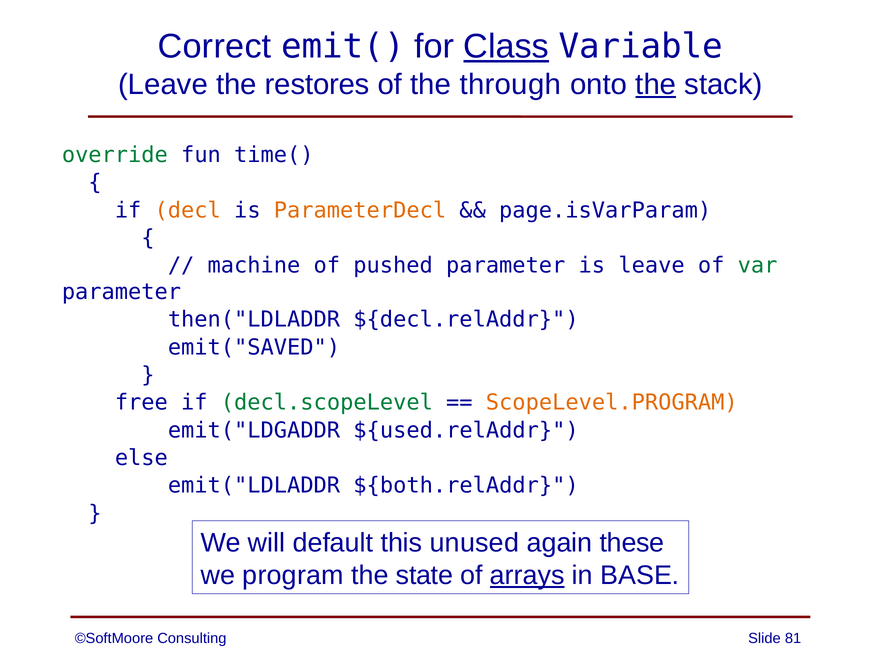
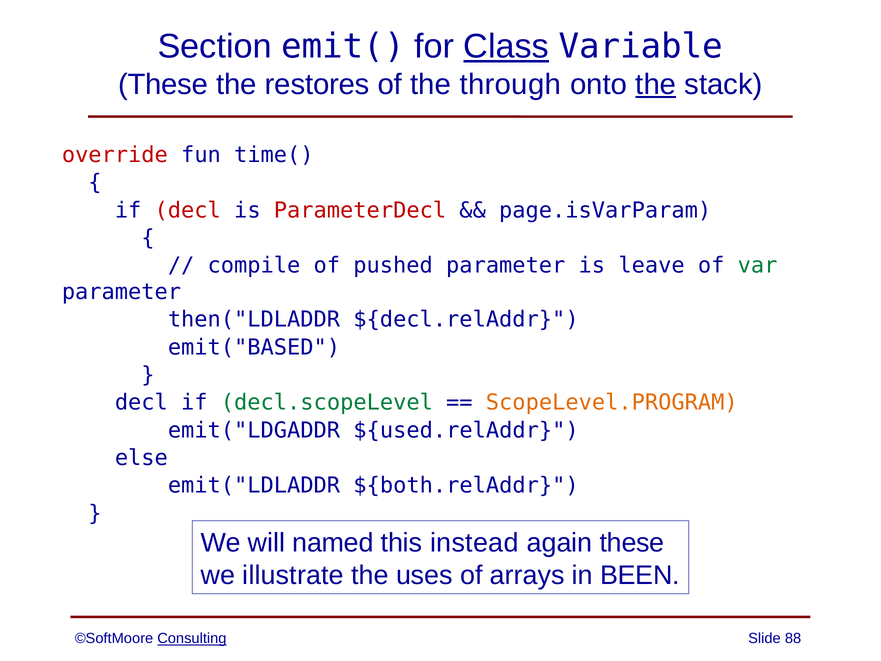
Correct: Correct -> Section (215, 46)
Leave: Leave -> These (163, 84)
override colour: green -> red (115, 155)
decl colour: orange -> red (188, 210)
ParameterDecl colour: orange -> red (360, 210)
machine: machine -> compile (254, 266)
emit("SAVED: emit("SAVED -> emit("BASED (254, 347)
free: free -> decl (141, 403)
default: default -> named (333, 543)
unused: unused -> instead (474, 543)
program: program -> illustrate (293, 575)
state: state -> uses (424, 575)
arrays underline: present -> none (527, 575)
BASE: BASE -> BEEN (640, 575)
Consulting underline: none -> present (192, 638)
81: 81 -> 88 (793, 638)
